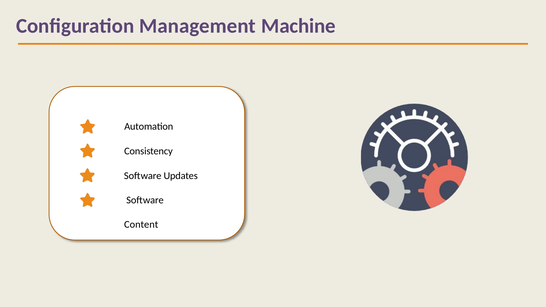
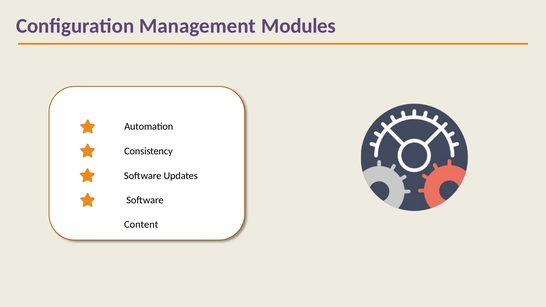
Machine: Machine -> Modules (299, 26)
